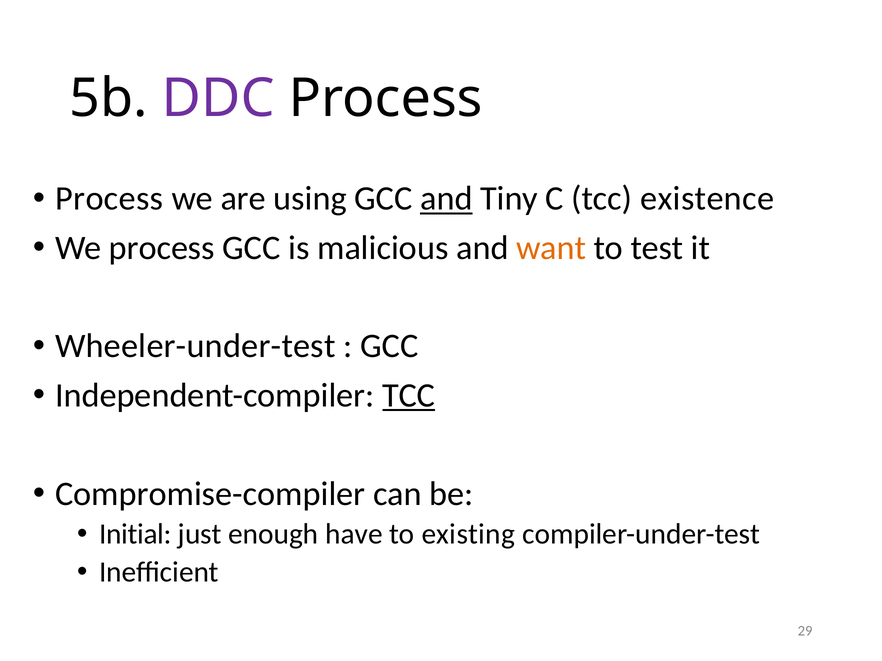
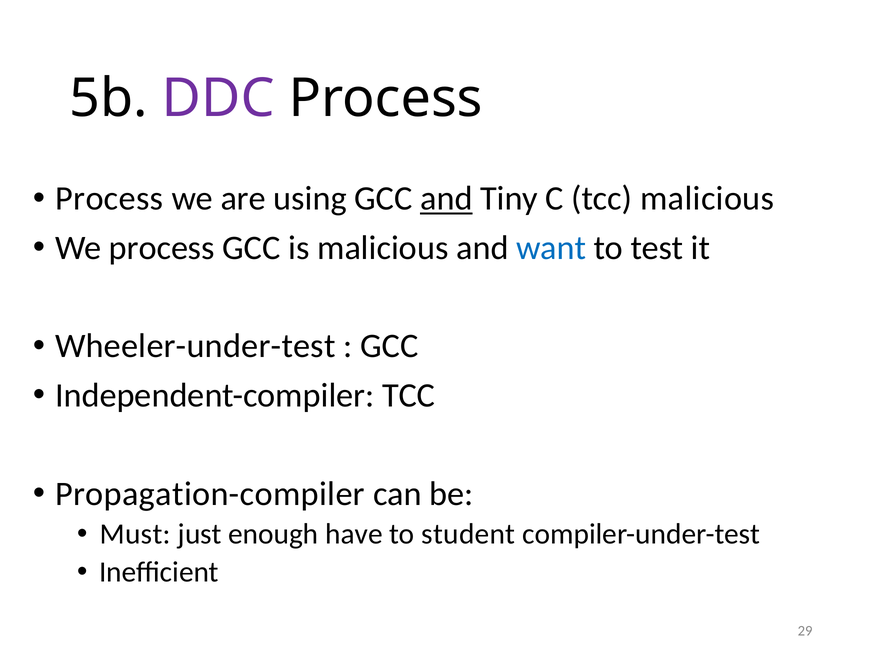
tcc existence: existence -> malicious (707, 199)
want colour: orange -> blue (551, 248)
TCC underline: present -> none (409, 396)
Compromise-compiler: Compromise-compiler -> Propagation-compiler (210, 494)
Initial: Initial -> Must (135, 535)
existing: existing -> student (468, 535)
